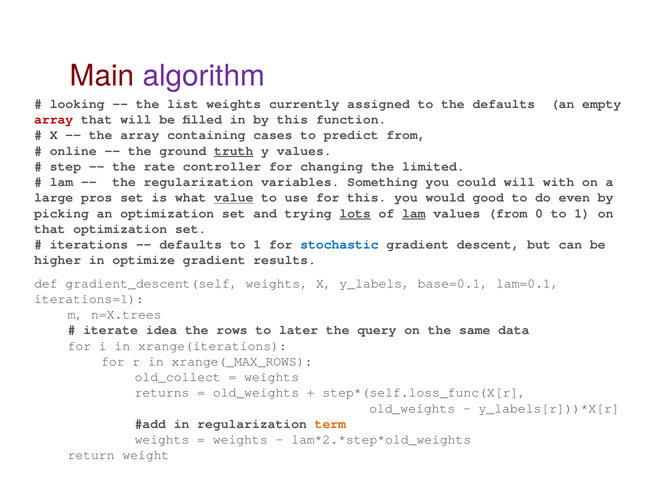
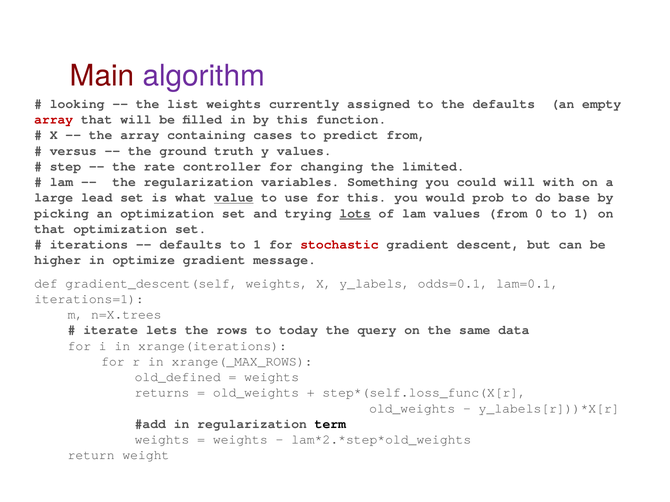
online: online -> versus (73, 151)
truth underline: present -> none (234, 151)
pros: pros -> lead (97, 198)
good: good -> prob (488, 198)
even: even -> base (574, 198)
lam underline: present -> none (414, 214)
stochastic colour: blue -> red (339, 245)
results: results -> message (285, 260)
base=0.1: base=0.1 -> odds=0.1 (453, 284)
idea: idea -> lets (162, 330)
later: later -> today (299, 330)
old_collect: old_collect -> old_defined (178, 377)
term colour: orange -> black (330, 424)
